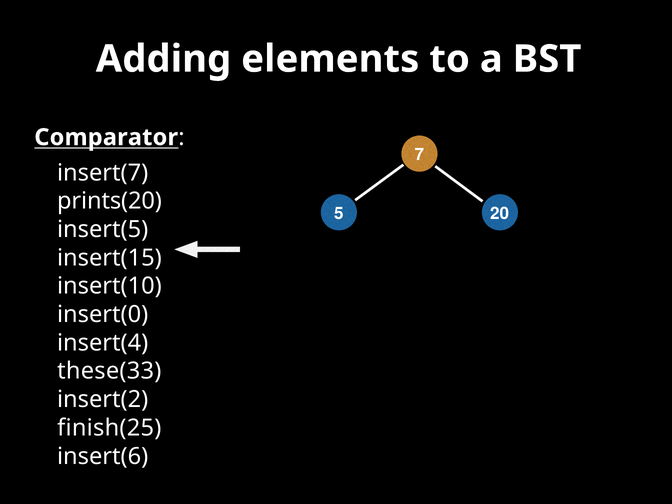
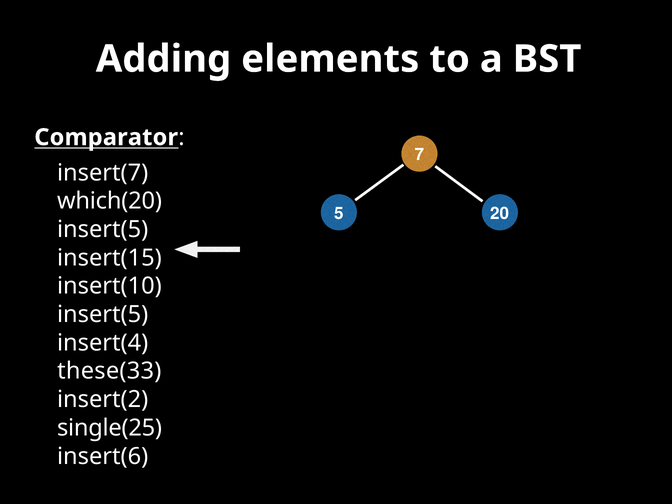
prints(20: prints(20 -> which(20 (110, 201)
insert(0: insert(0 -> insert(5 (103, 314)
finish(25: finish(25 -> single(25 (110, 428)
